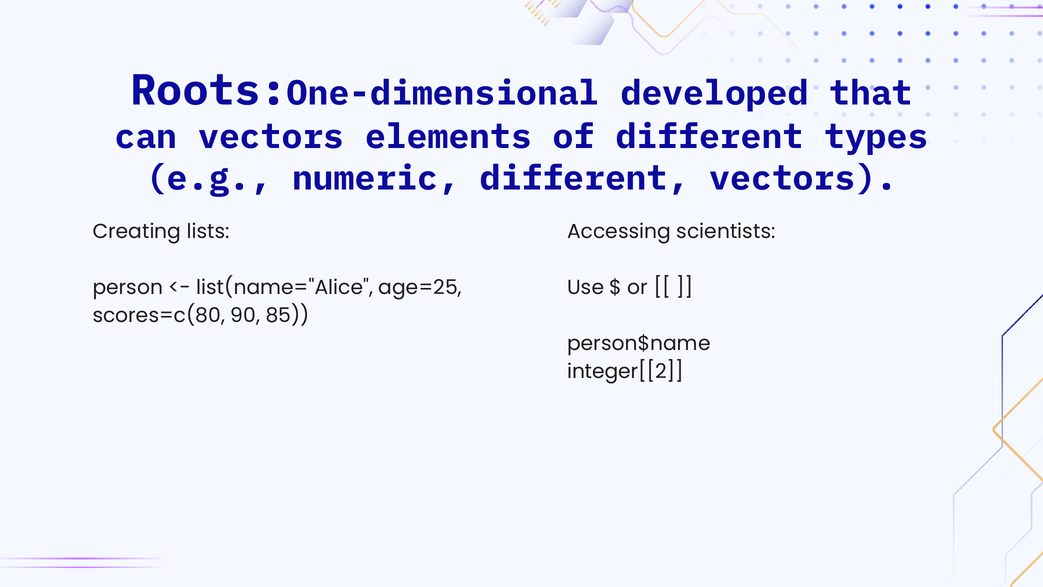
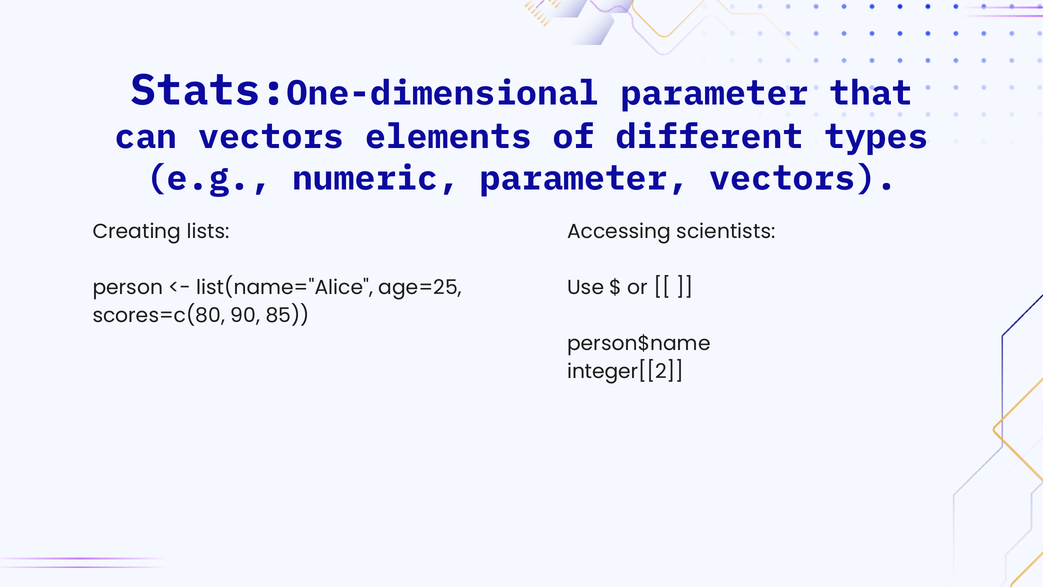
Roots: Roots -> Stats (209, 90)
developed: developed -> parameter (715, 93)
numeric different: different -> parameter (584, 178)
